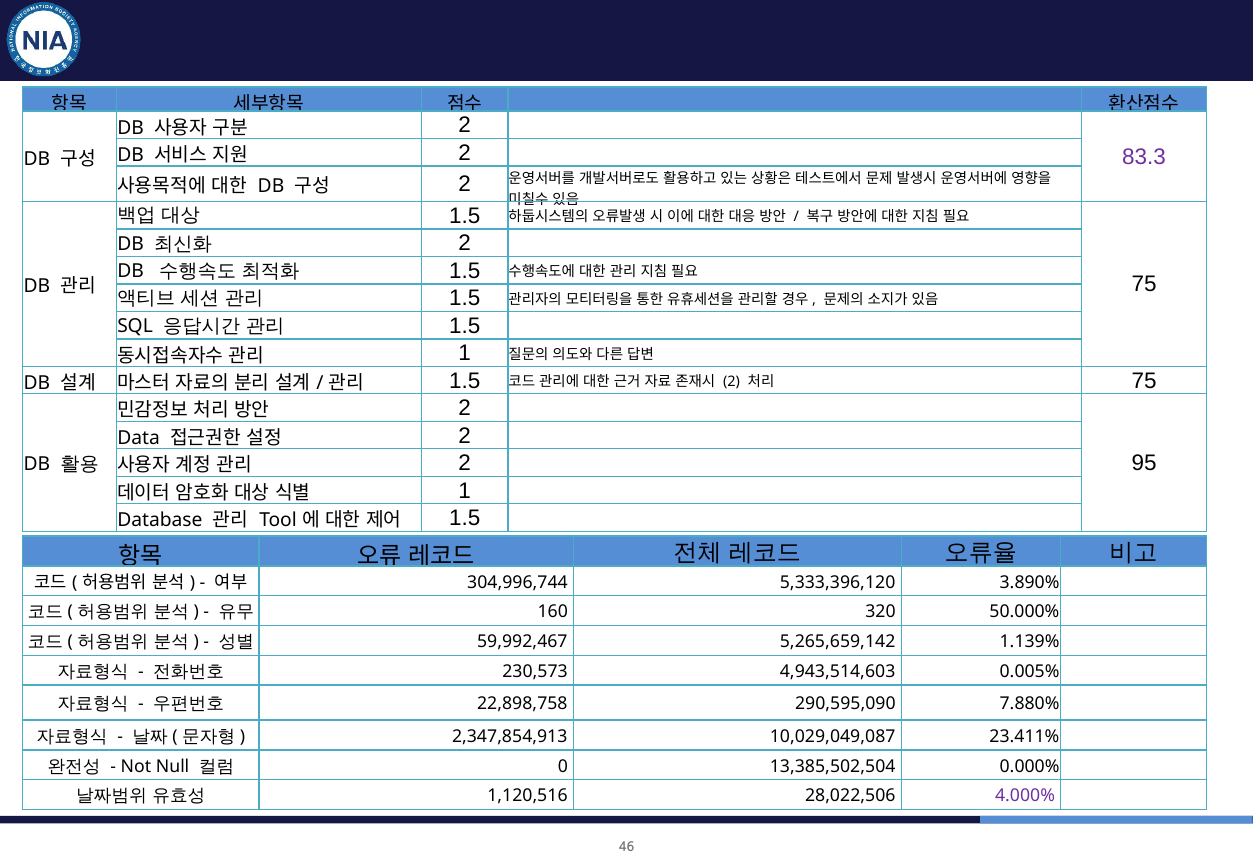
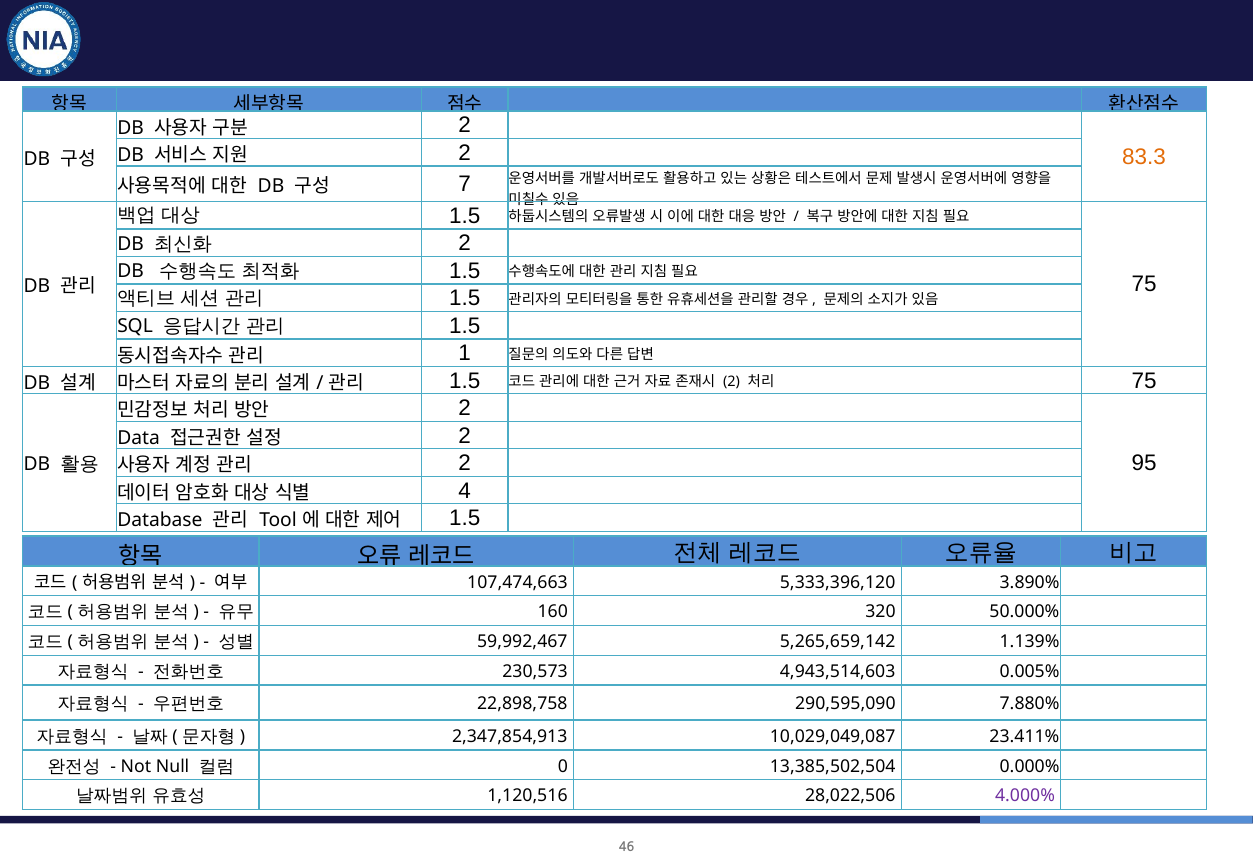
83.3 colour: purple -> orange (1144, 157)
2: 2 -> 7 (465, 184)
1: 1 -> 4 (465, 491)
304,996,744: 304,996,744 -> 107,474,663 (517, 583)
